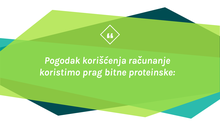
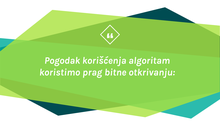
računanje: računanje -> algoritam (149, 60)
proteinske: proteinske -> otkrivanju (152, 72)
